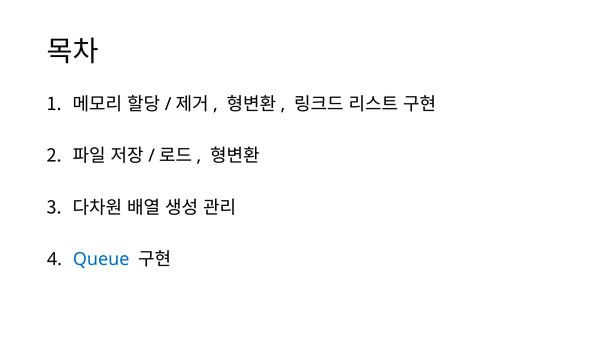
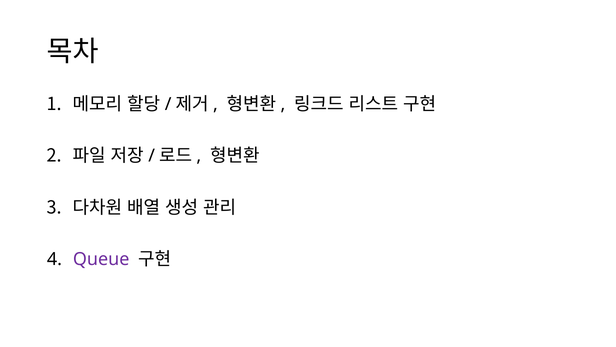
Queue colour: blue -> purple (101, 259)
